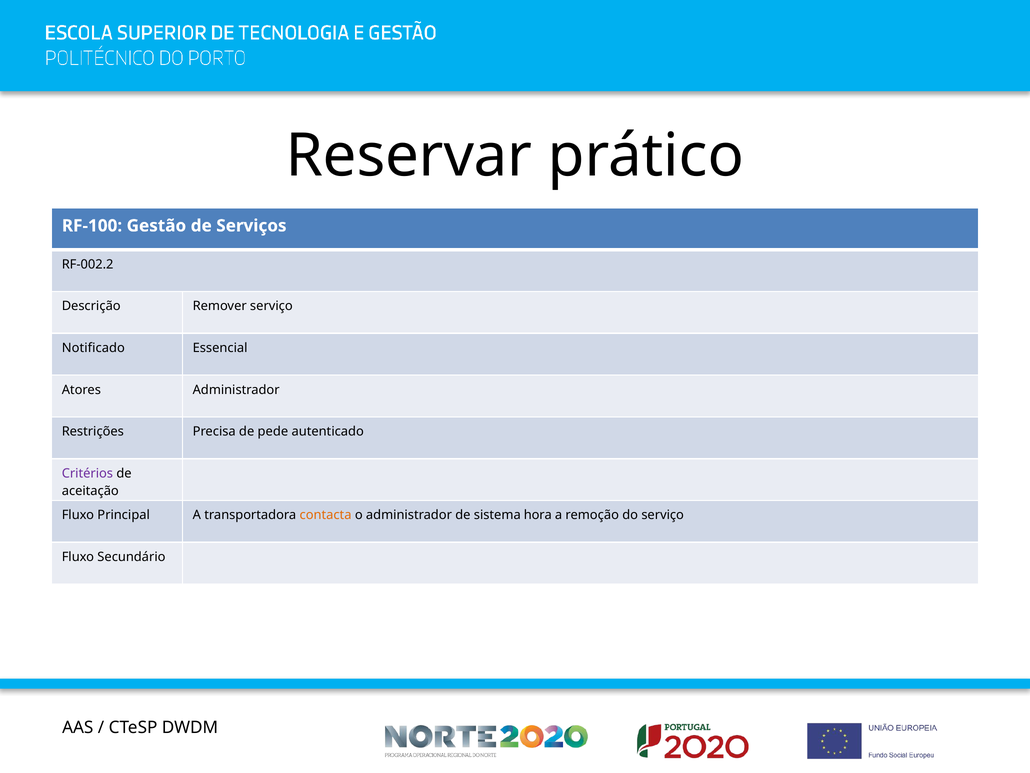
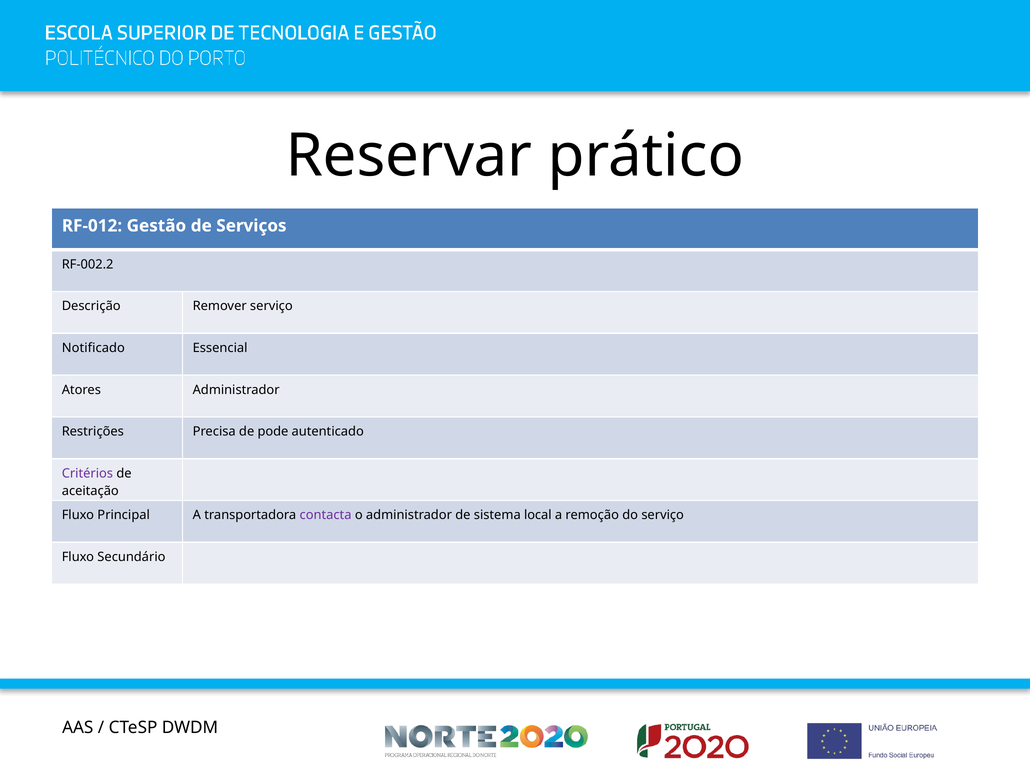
RF-100: RF-100 -> RF-012 (92, 226)
pede: pede -> pode (273, 431)
contacta colour: orange -> purple (326, 515)
hora: hora -> local (538, 515)
